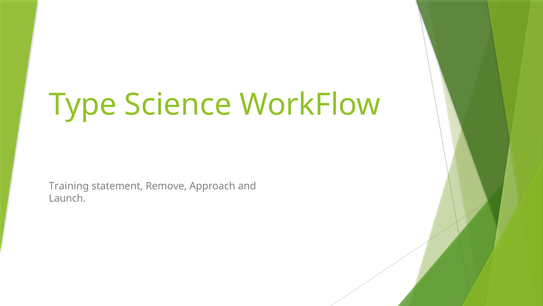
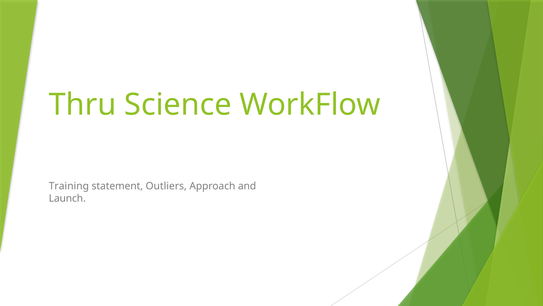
Type: Type -> Thru (83, 104)
Remove: Remove -> Outliers (166, 186)
